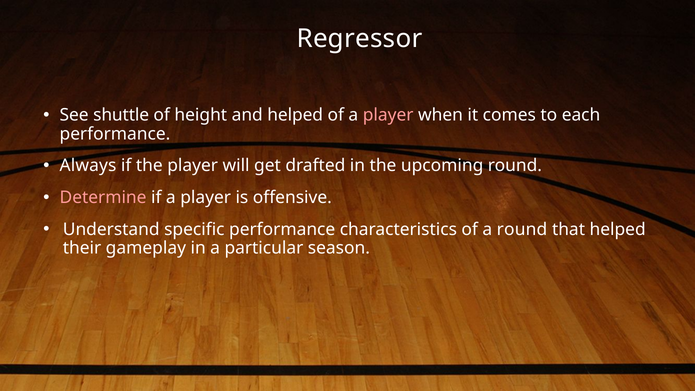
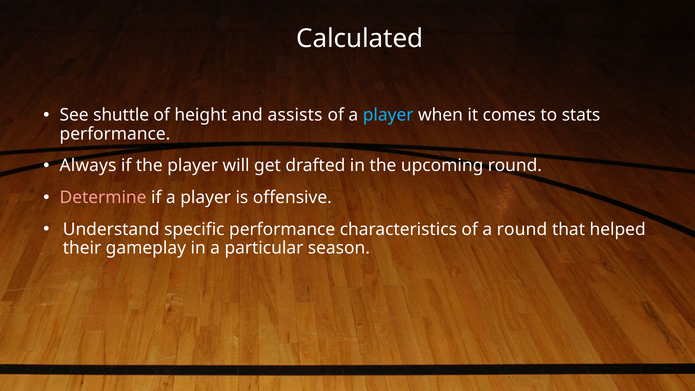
Regressor: Regressor -> Calculated (360, 39)
and helped: helped -> assists (295, 115)
player colour: pink -> light blue (388, 115)
each: each -> stats (581, 115)
